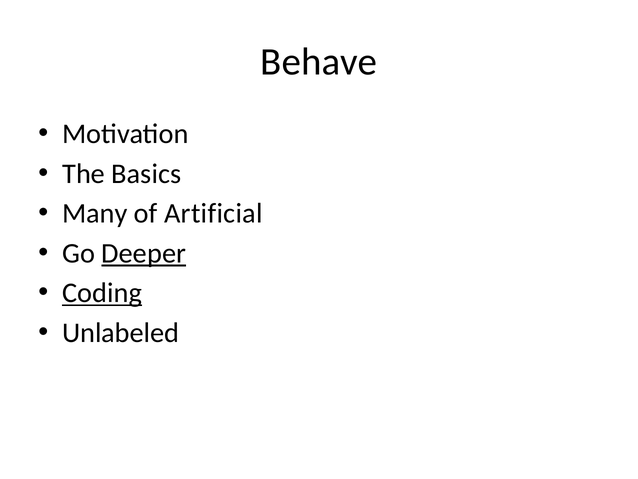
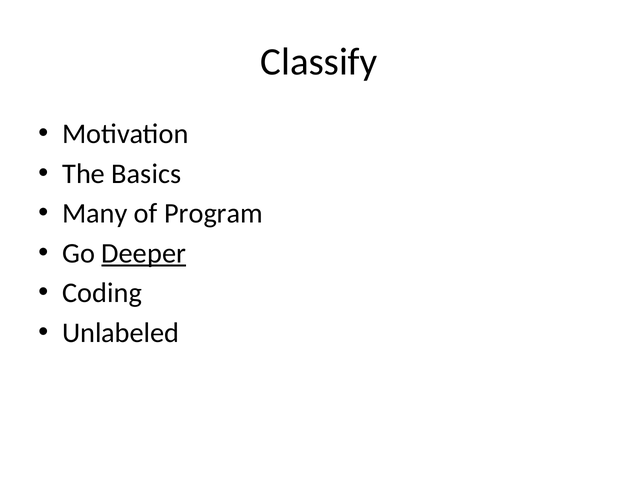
Behave: Behave -> Classify (319, 62)
Artificial: Artificial -> Program (214, 213)
Coding underline: present -> none (102, 293)
